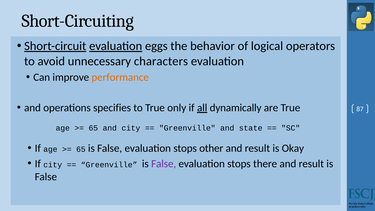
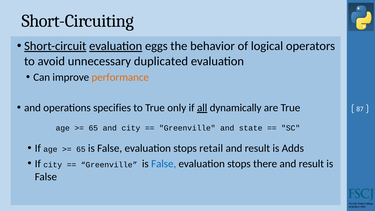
characters: characters -> duplicated (161, 61)
other: other -> retail (211, 148)
Okay: Okay -> Adds (293, 148)
False colour: purple -> blue (164, 164)
